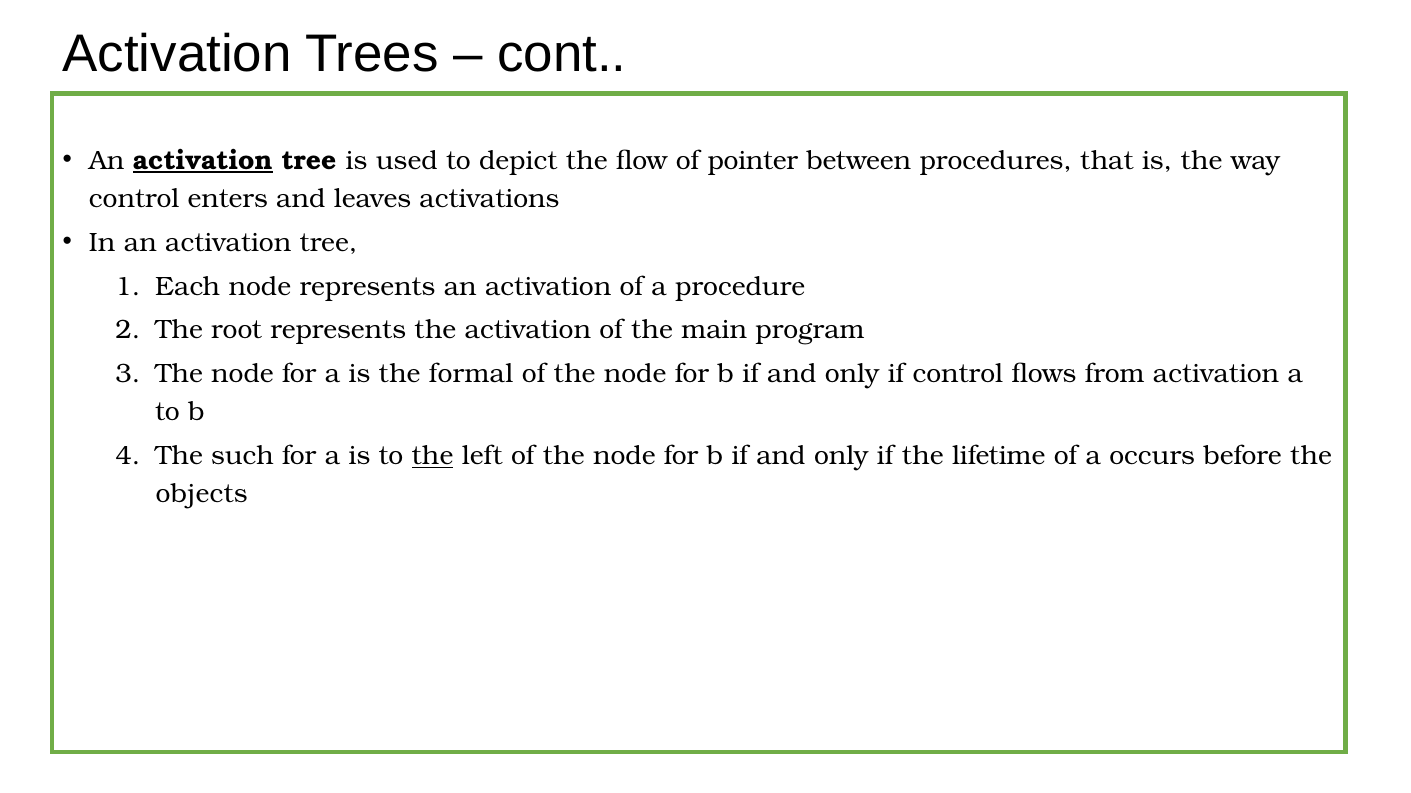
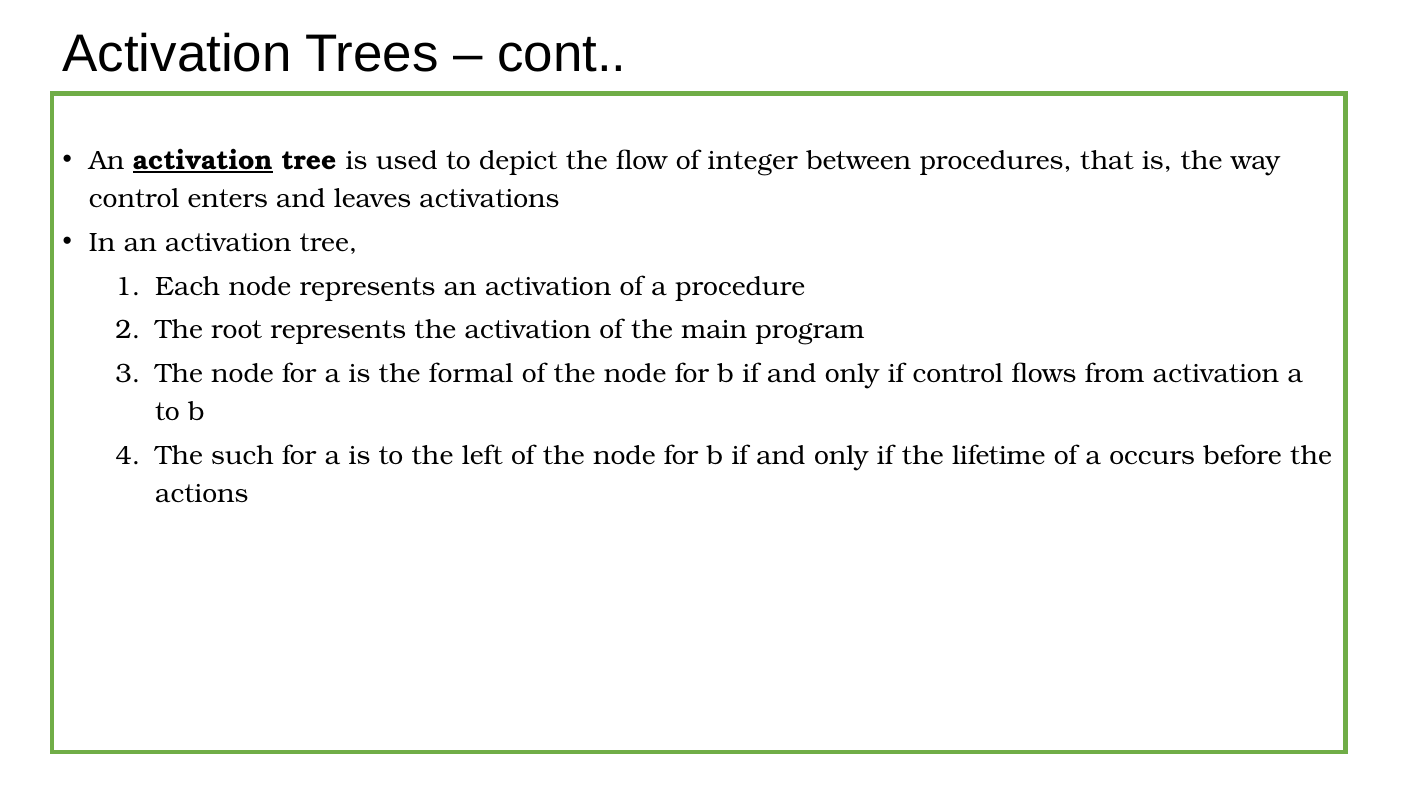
pointer: pointer -> integer (753, 161)
the underline: present -> none (432, 457)
objects: objects -> actions (202, 495)
